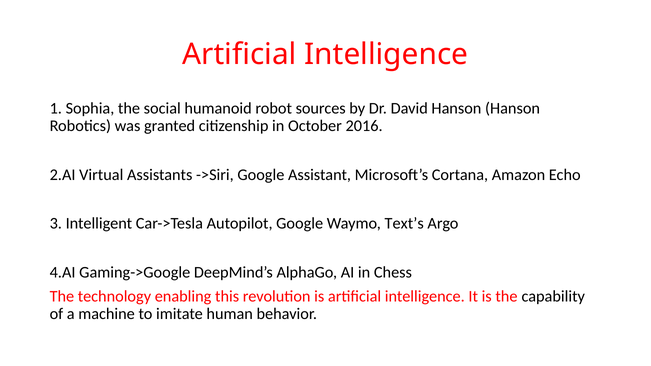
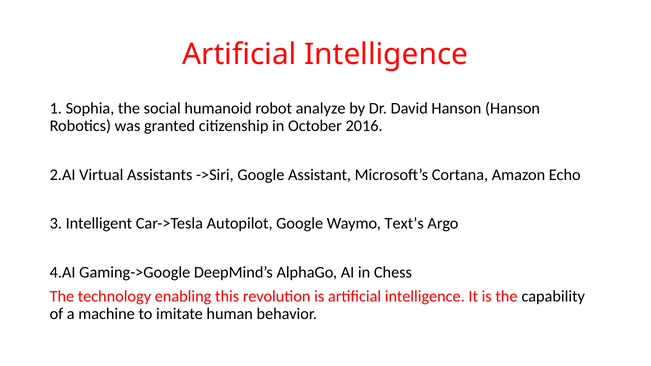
sources: sources -> analyze (321, 109)
